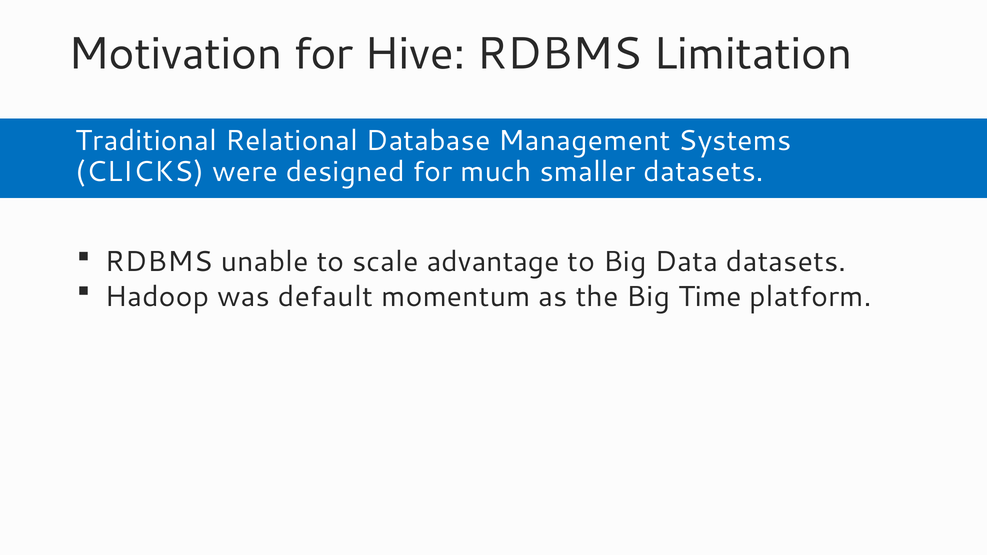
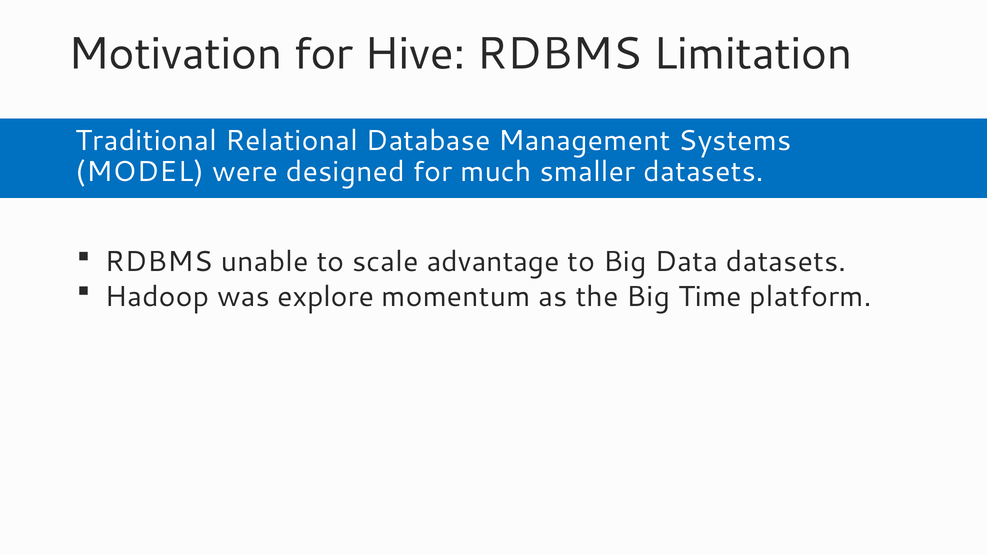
CLICKS: CLICKS -> MODEL (140, 172)
default: default -> explore (326, 297)
